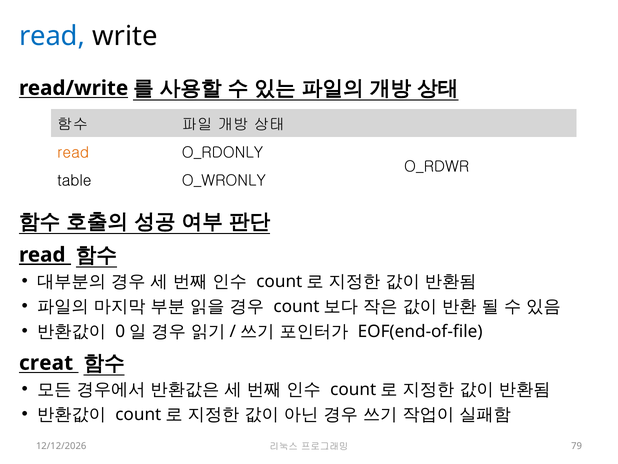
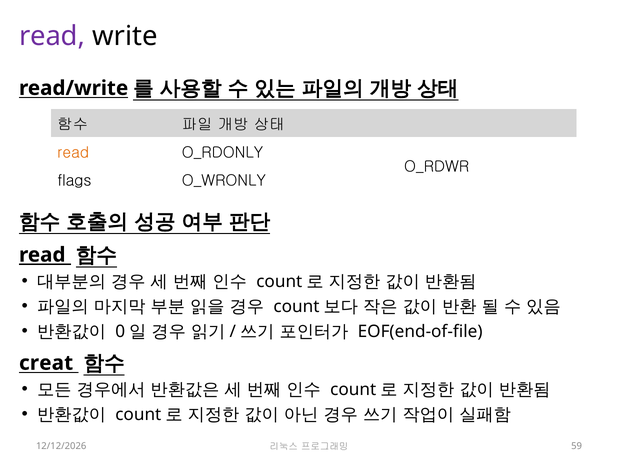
read colour: blue -> purple (52, 36)
table: table -> flags (74, 180)
79: 79 -> 59 (577, 445)
